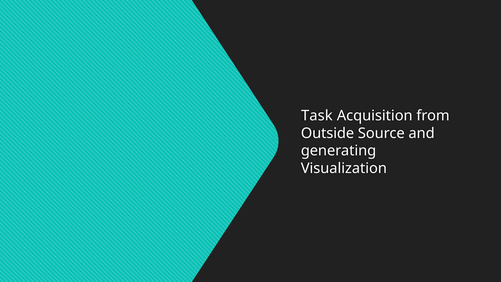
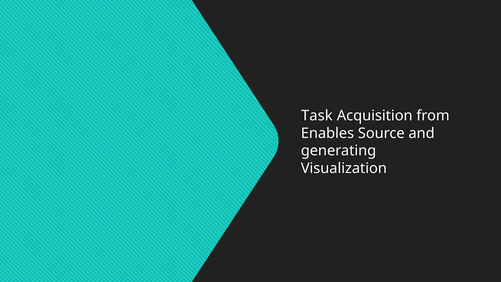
Outside: Outside -> Enables (327, 133)
